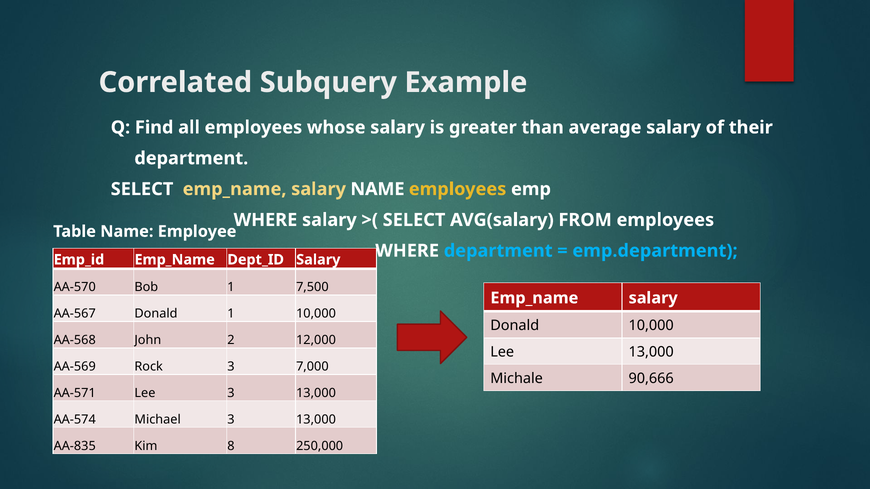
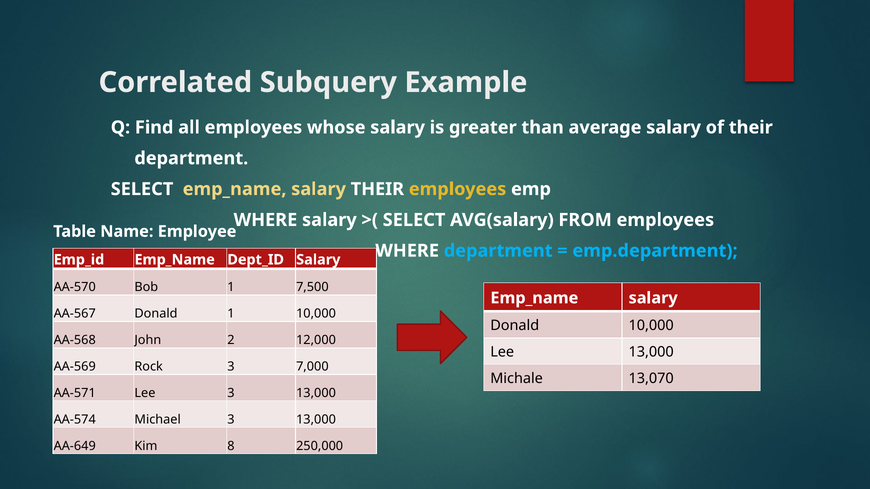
salary NAME: NAME -> THEIR (377, 189)
90,666: 90,666 -> 13,070 (651, 379)
AA-835: AA-835 -> AA-649 (75, 446)
